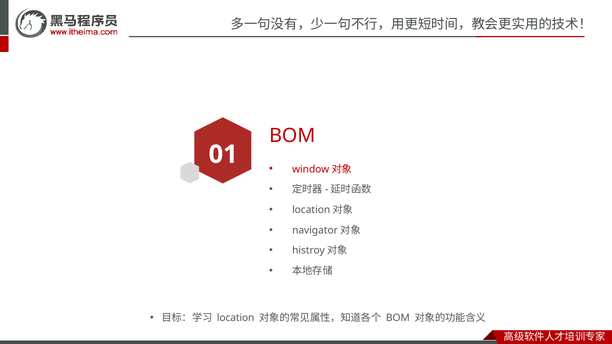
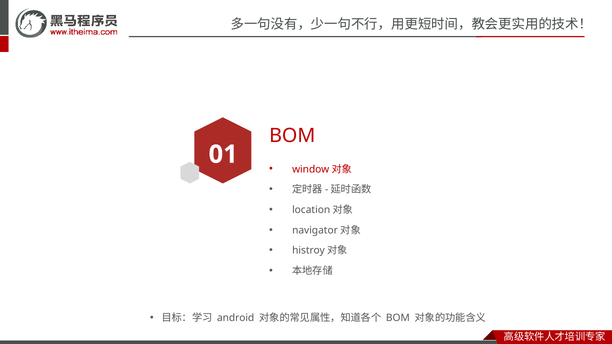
location: location -> android (236, 318)
